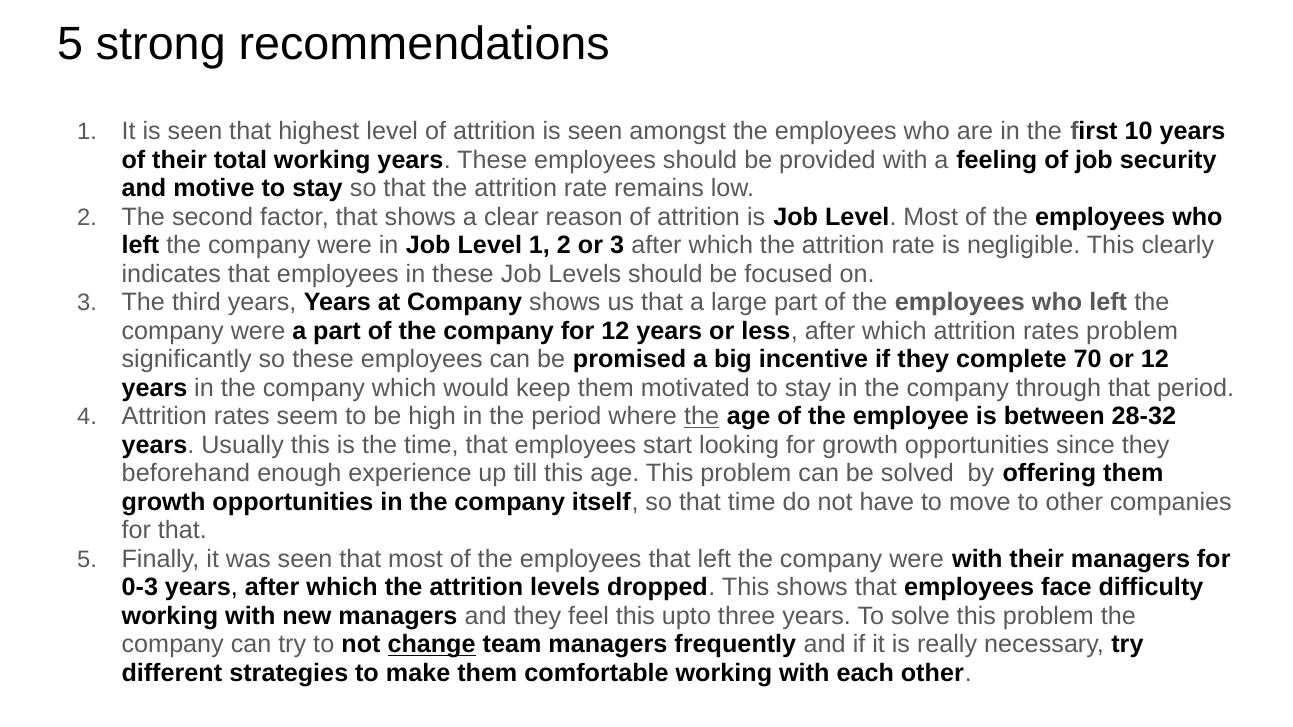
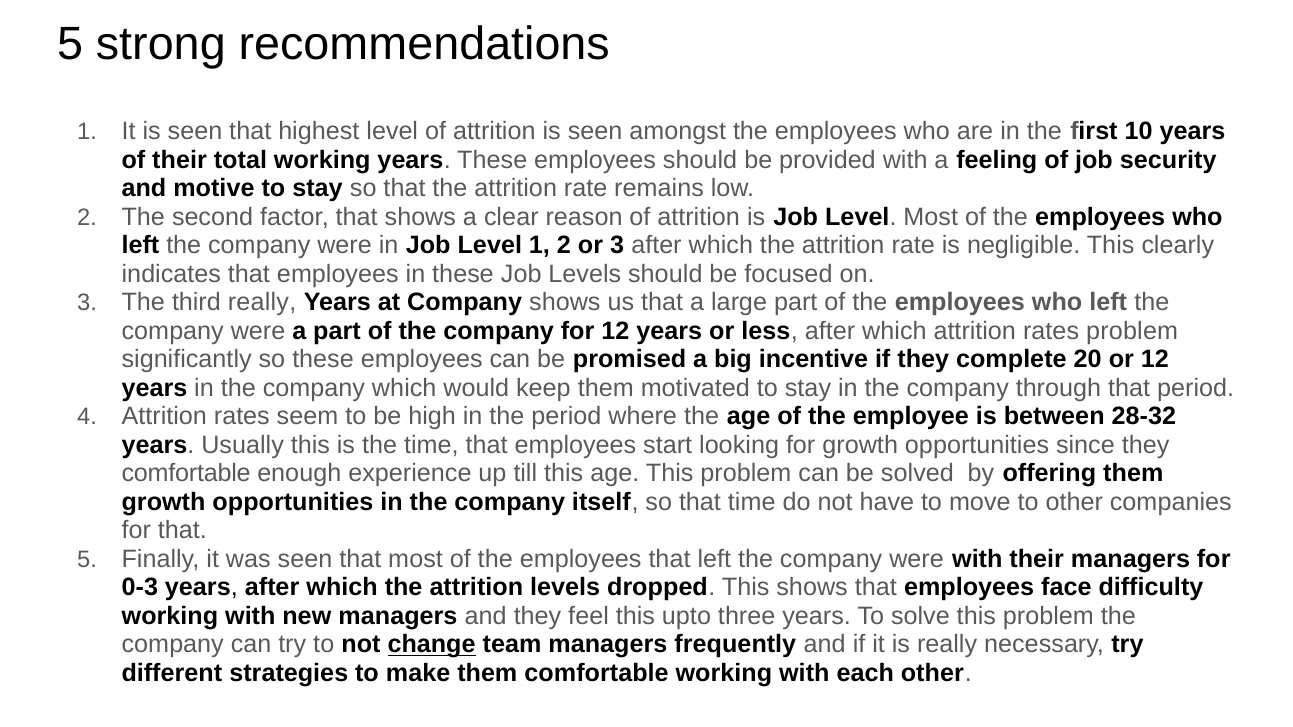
third years: years -> really (262, 303)
70: 70 -> 20 (1088, 360)
the underline: present -> none (702, 417)
beforehand: beforehand -> comfortable (186, 474)
